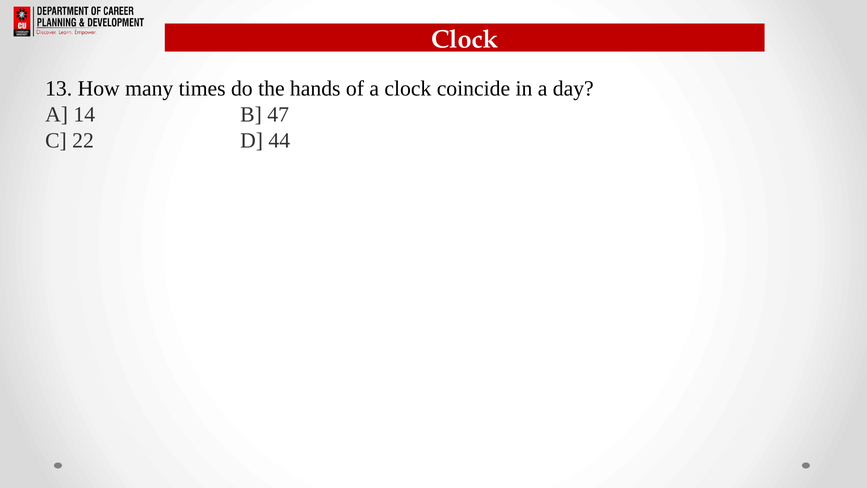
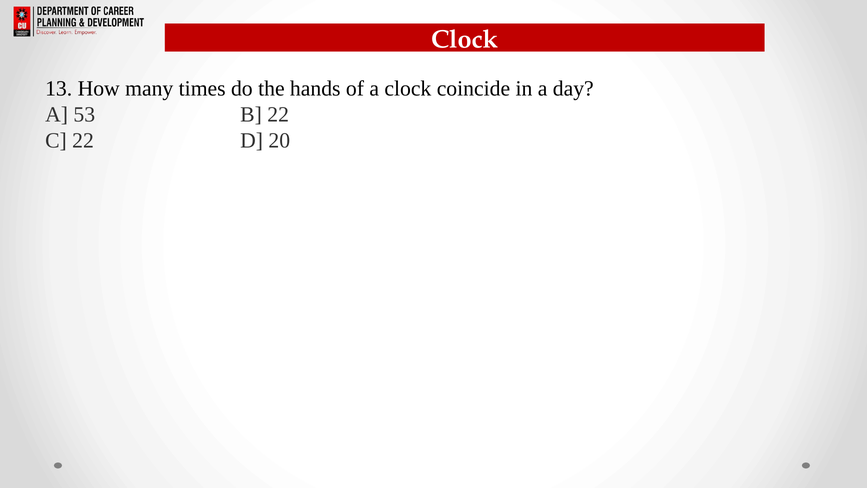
14: 14 -> 53 (84, 114)
B 47: 47 -> 22 (278, 114)
44: 44 -> 20 (279, 140)
